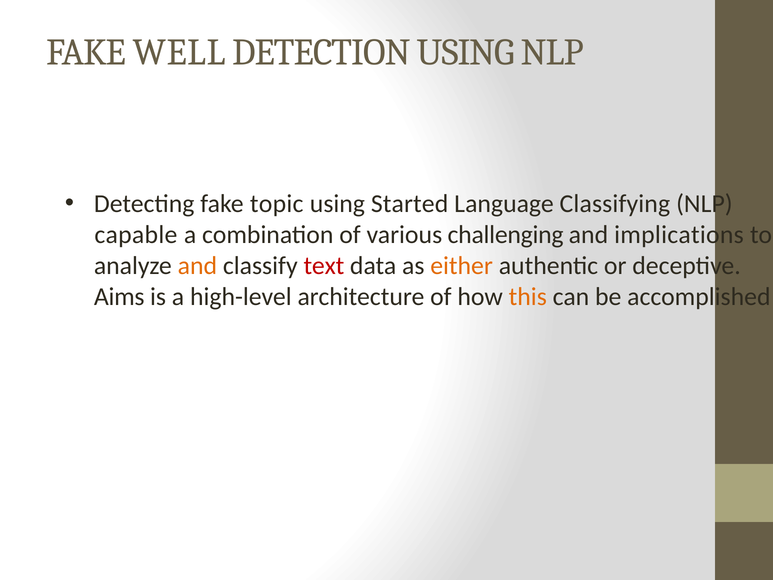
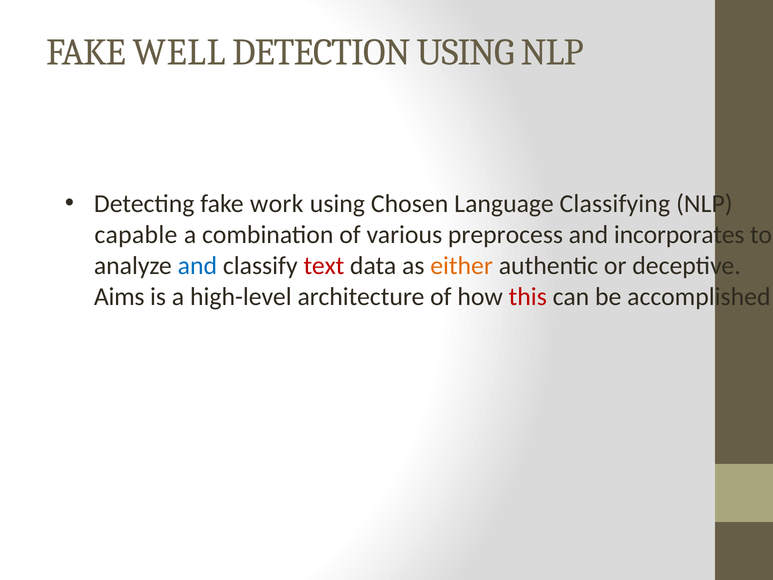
topic: topic -> work (277, 204)
Started: Started -> Chosen (410, 204)
challenging: challenging -> preprocess (505, 235)
implications: implications -> incorporates (679, 235)
and colour: orange -> blue (197, 266)
this colour: orange -> red (528, 297)
